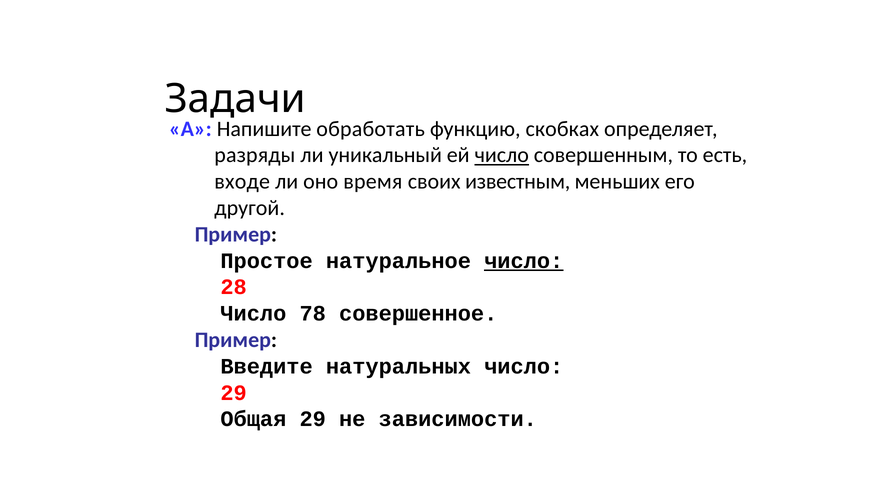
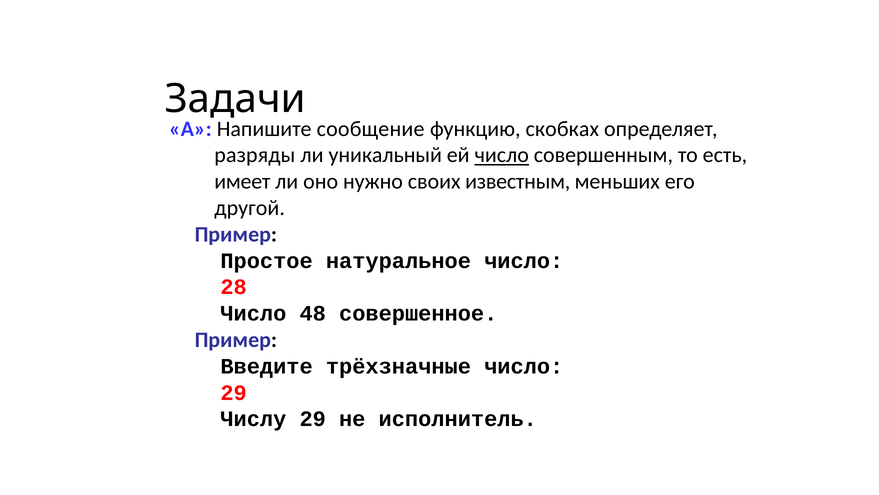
обработать: обработать -> сообщение (371, 129)
входе: входе -> имеет (242, 181)
время: время -> нужно (373, 181)
число underline: present -> none (524, 261)
78: 78 -> 48 (313, 313)
натуральных: натуральных -> трёхзначные (398, 366)
Общая: Общая -> Числу (253, 419)
зависимости: зависимости -> исполнитель (458, 419)
